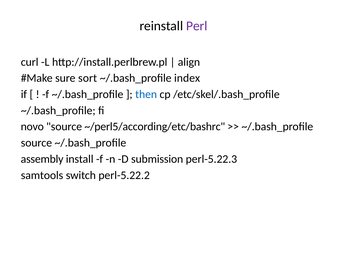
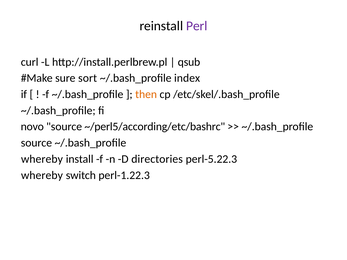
align: align -> qsub (189, 62)
then colour: blue -> orange (146, 94)
assembly: assembly -> whereby (42, 159)
submission: submission -> directories (157, 159)
samtools: samtools -> whereby (42, 175)
perl-5.22.2: perl-5.22.2 -> perl-1.22.3 (124, 175)
